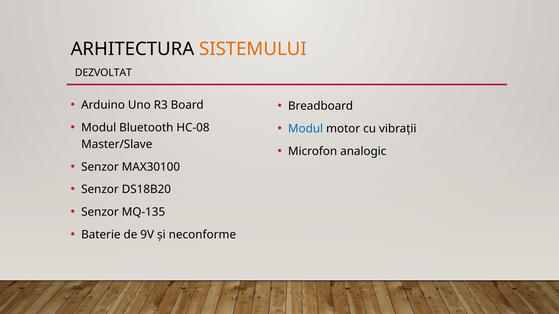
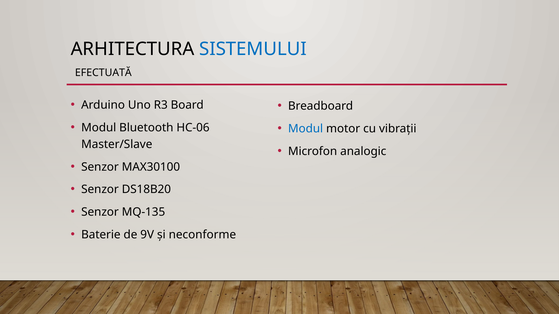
SISTEMULUI colour: orange -> blue (253, 49)
DEZVOLTAT: DEZVOLTAT -> EFECTUATĂ (103, 73)
HC-08: HC-08 -> HC-06 (193, 128)
